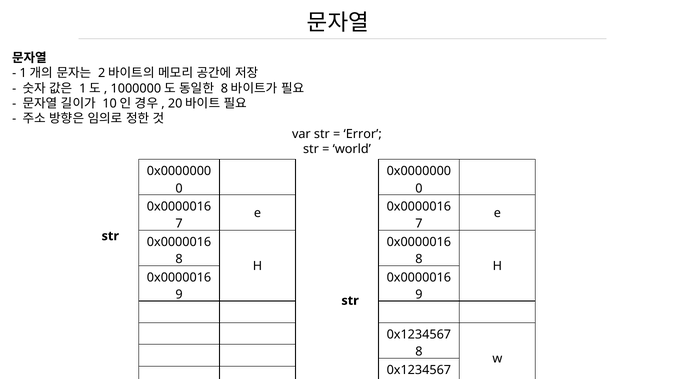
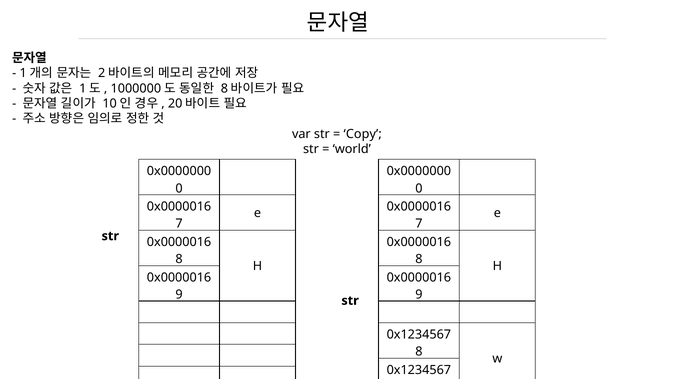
Error: Error -> Copy (363, 134)
